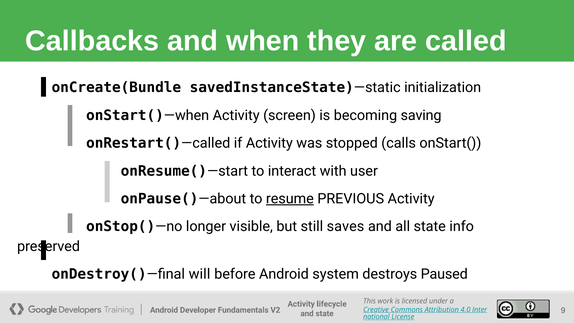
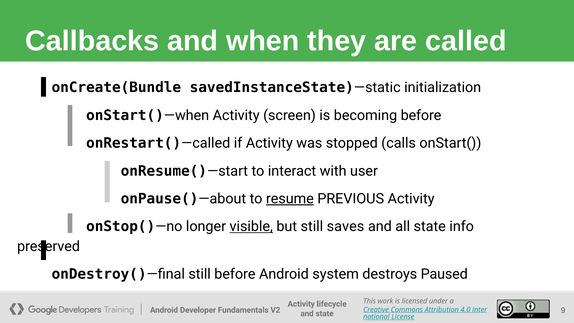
becoming saving: saving -> before (421, 115)
visible underline: none -> present (251, 226)
onDestroy()—final will: will -> still (200, 274)
